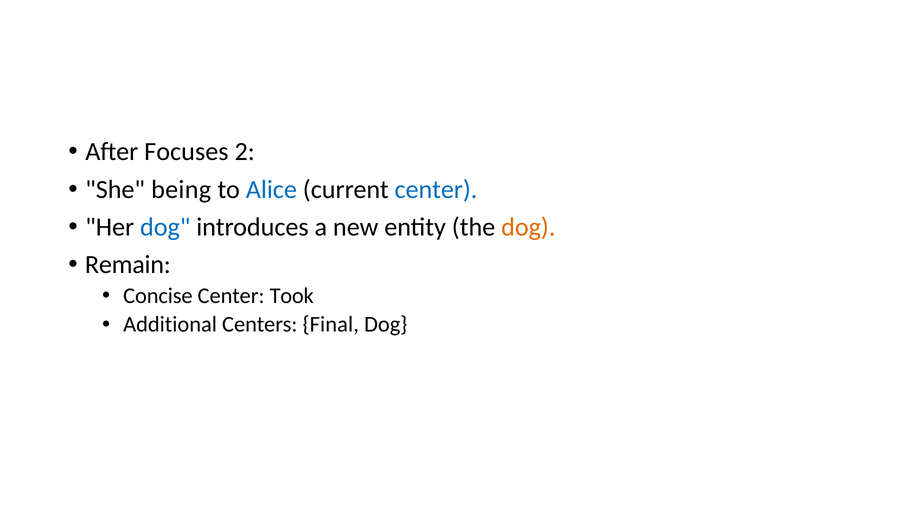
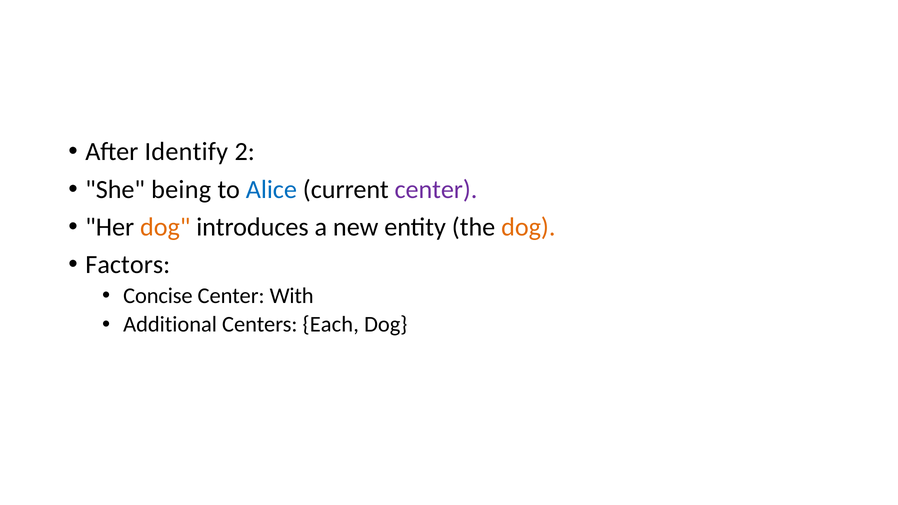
Focuses: Focuses -> Identify (186, 152)
center colour: blue -> purple (436, 189)
dog colour: blue -> orange (165, 227)
Remain: Remain -> Factors (128, 265)
Took: Took -> With (292, 296)
Final: Final -> Each (331, 325)
